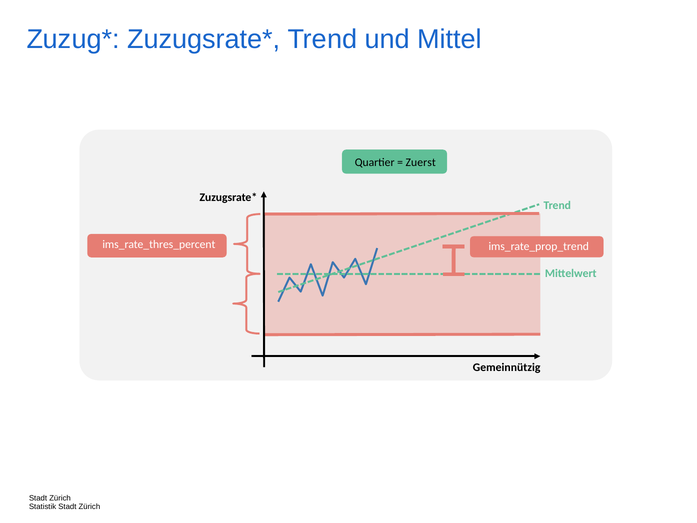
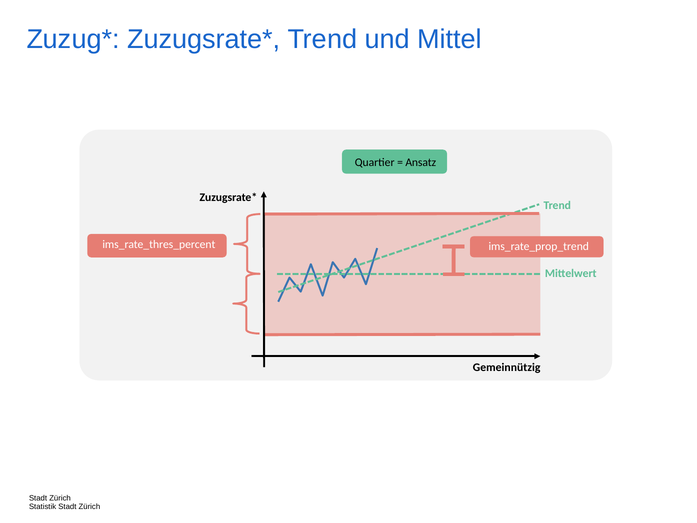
Zuerst: Zuerst -> Ansatz (421, 162)
